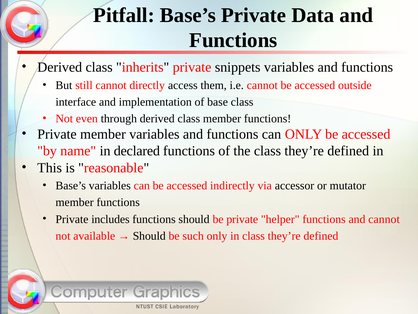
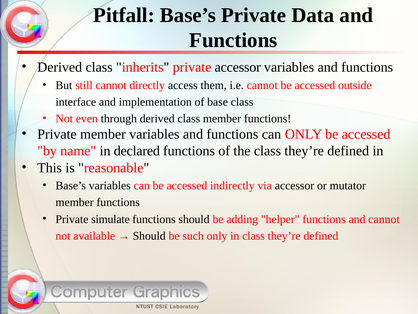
private snippets: snippets -> accessor (238, 67)
includes: includes -> simulate (110, 219)
be private: private -> adding (242, 219)
